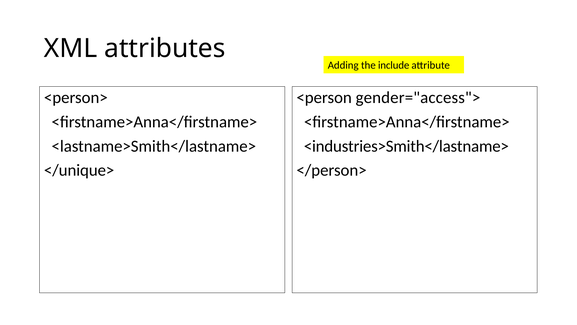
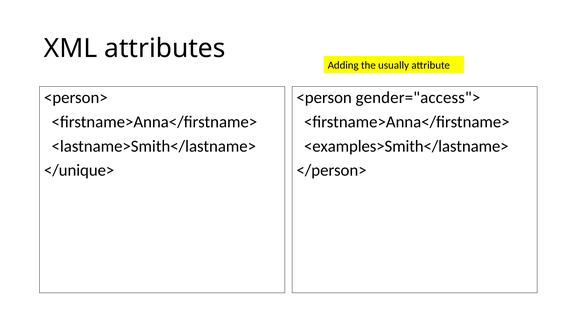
include: include -> usually (394, 65)
<industries>Smith</lastname>: <industries>Smith</lastname> -> <examples>Smith</lastname> (406, 146)
